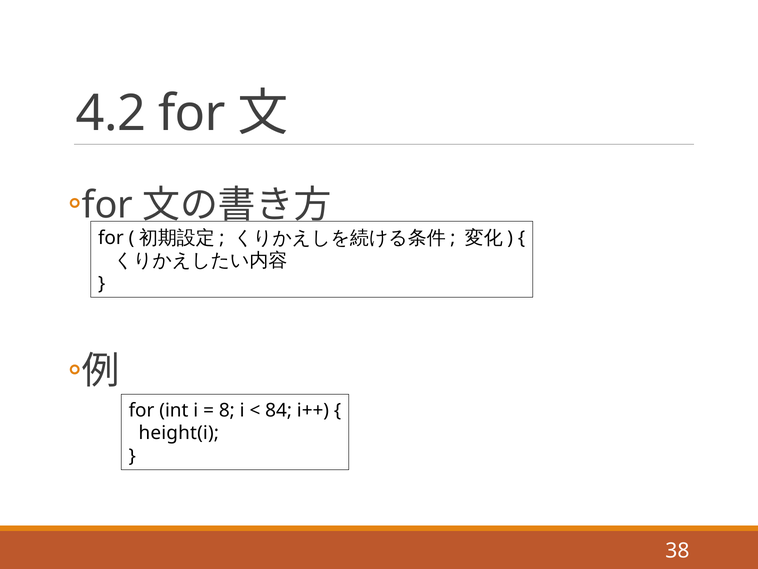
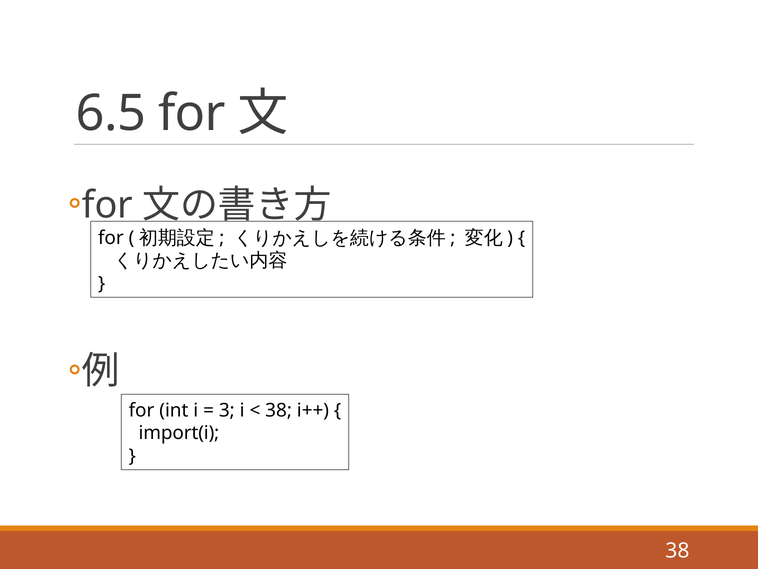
4.2: 4.2 -> 6.5 (111, 113)
8: 8 -> 3 (227, 410)
84: 84 -> 38 (279, 410)
height(i: height(i -> import(i (179, 433)
